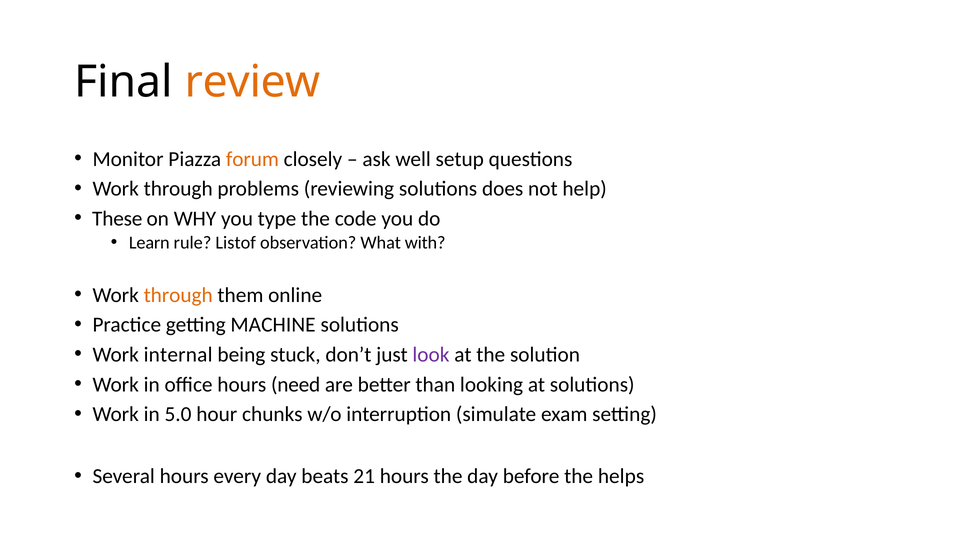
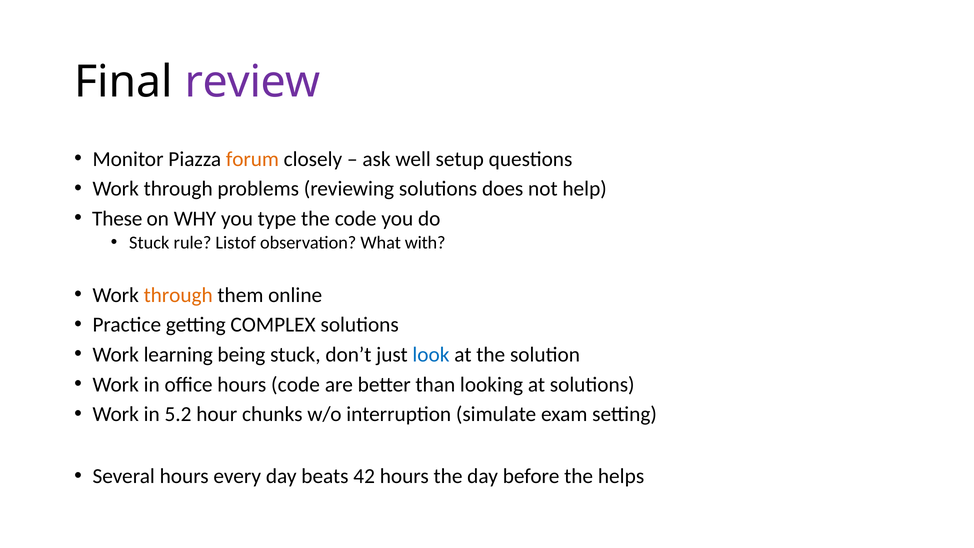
review colour: orange -> purple (253, 82)
Learn: Learn -> Stuck (149, 243)
MACHINE: MACHINE -> COMPLEX (273, 325)
internal: internal -> learning (178, 355)
look colour: purple -> blue (431, 355)
hours need: need -> code (296, 385)
5.0: 5.0 -> 5.2 (178, 414)
21: 21 -> 42 (364, 476)
